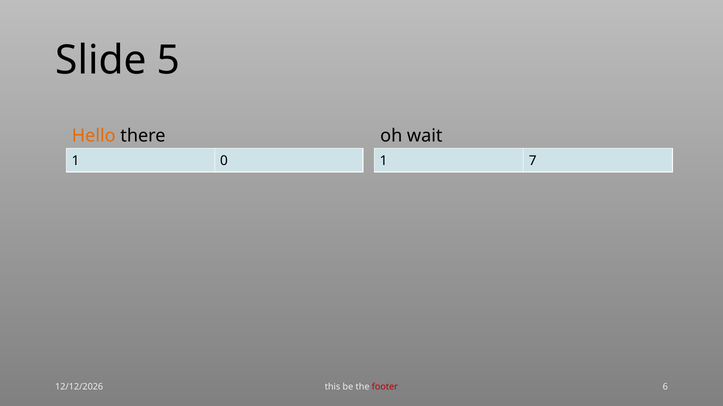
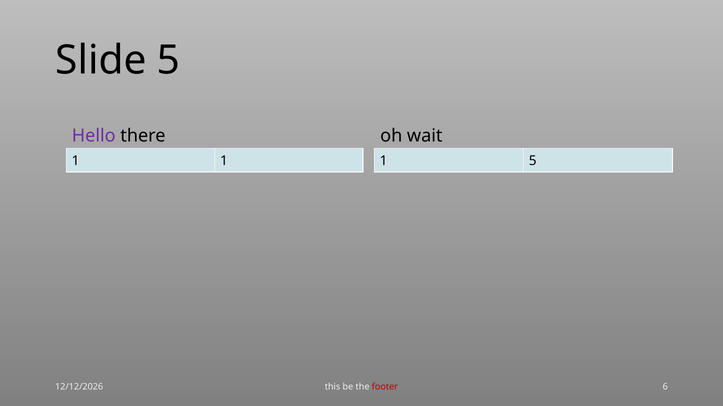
Hello colour: orange -> purple (94, 136)
1 0: 0 -> 1 (224, 161)
1 7: 7 -> 5 (533, 161)
